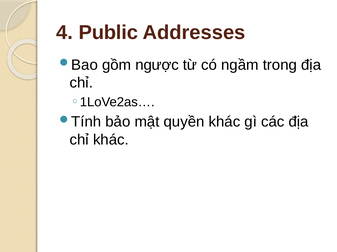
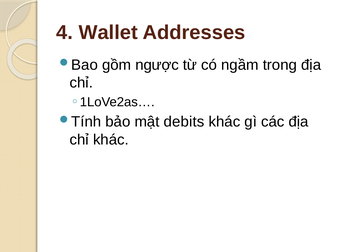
Public: Public -> Wallet (108, 33)
quyền: quyền -> debits (184, 122)
